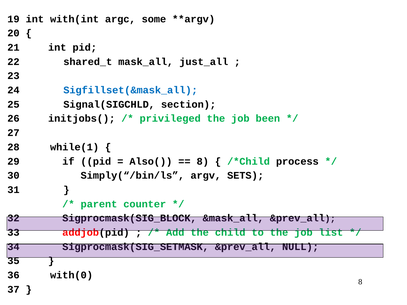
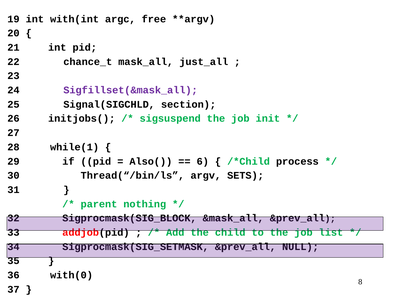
some: some -> free (154, 19)
shared_t: shared_t -> chance_t (88, 62)
Sigfillset(&mask_all colour: blue -> purple (131, 90)
privileged: privileged -> sigsuspend (170, 119)
been: been -> init (268, 119)
8: 8 -> 6 (203, 161)
Simply(“/bin/ls: Simply(“/bin/ls -> Thread(“/bin/ls (133, 176)
counter: counter -> nothing (145, 204)
